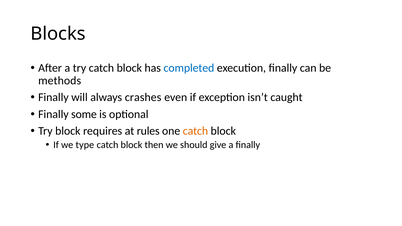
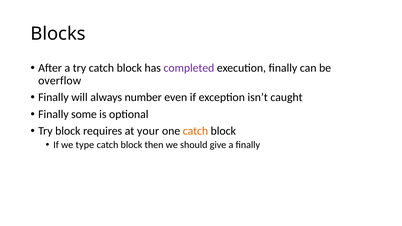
completed colour: blue -> purple (189, 68)
methods: methods -> overflow (60, 81)
crashes: crashes -> number (143, 97)
rules: rules -> your (148, 131)
